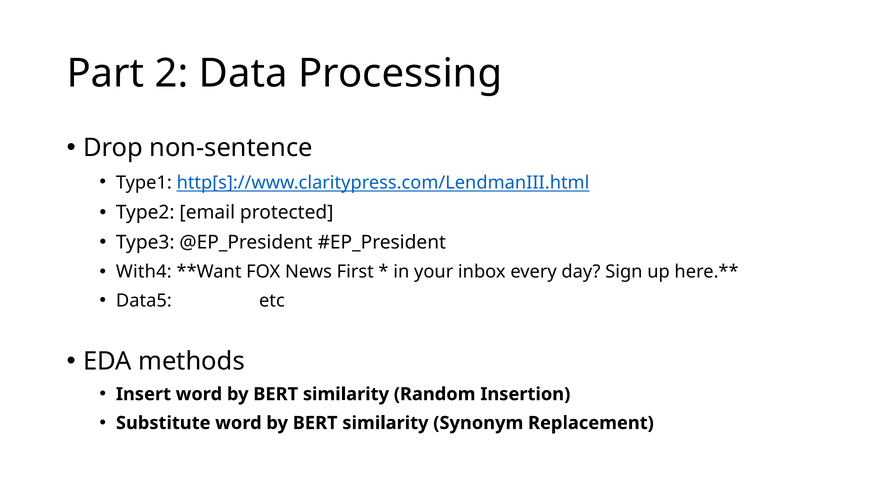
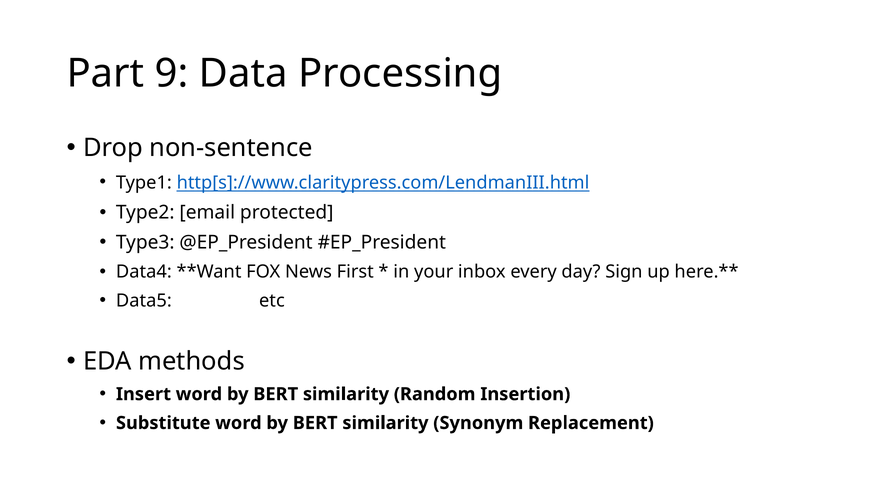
2: 2 -> 9 (172, 74)
With4: With4 -> Data4 (144, 272)
